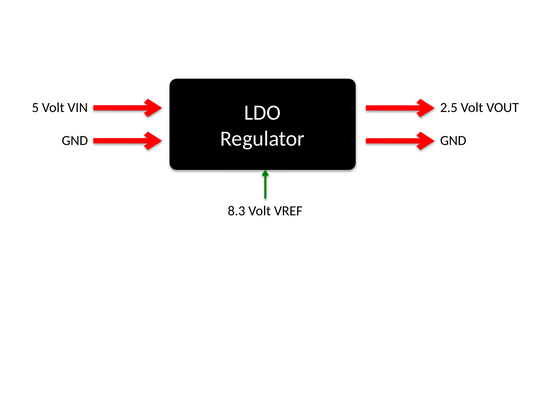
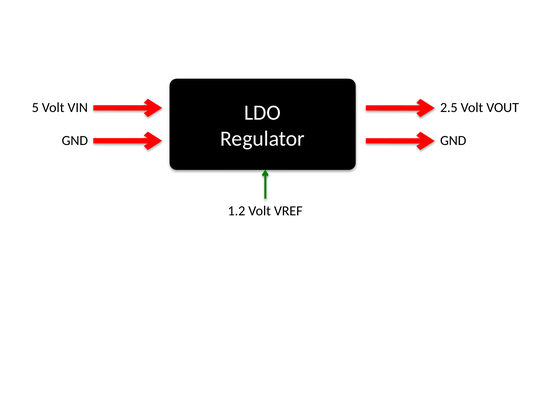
8.3: 8.3 -> 1.2 (236, 211)
